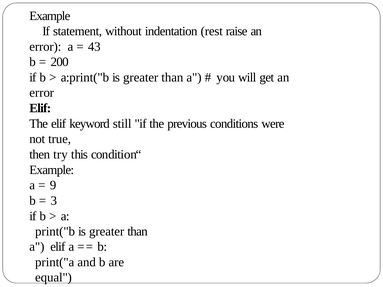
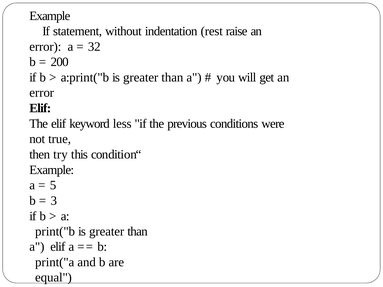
43: 43 -> 32 (94, 47)
still: still -> less (122, 124)
9: 9 -> 5 (53, 185)
